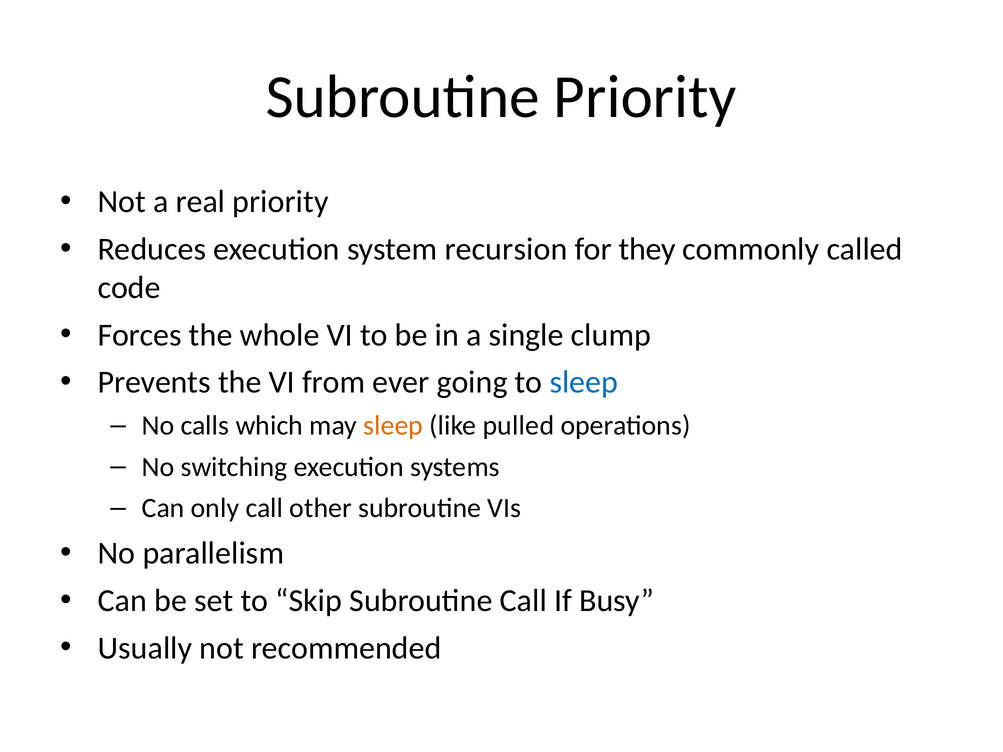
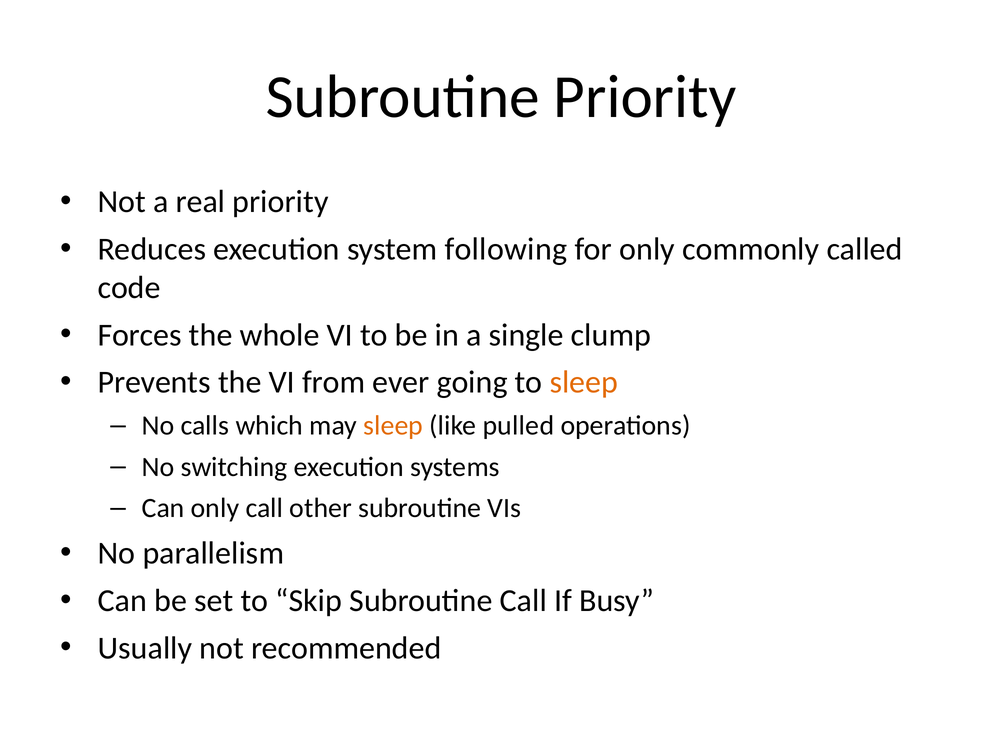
recursion: recursion -> following (506, 249)
for they: they -> only (647, 249)
sleep colour: blue -> orange (584, 382)
